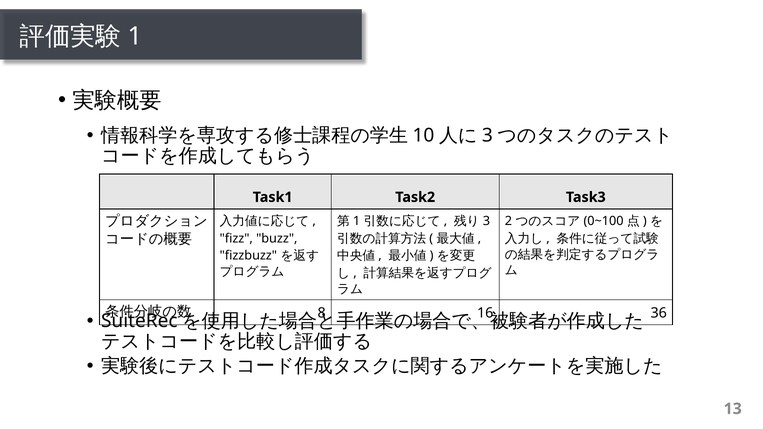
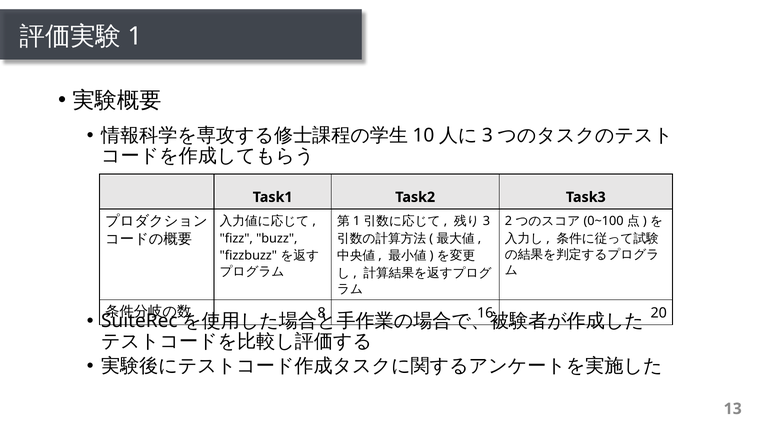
36: 36 -> 20 (659, 313)
